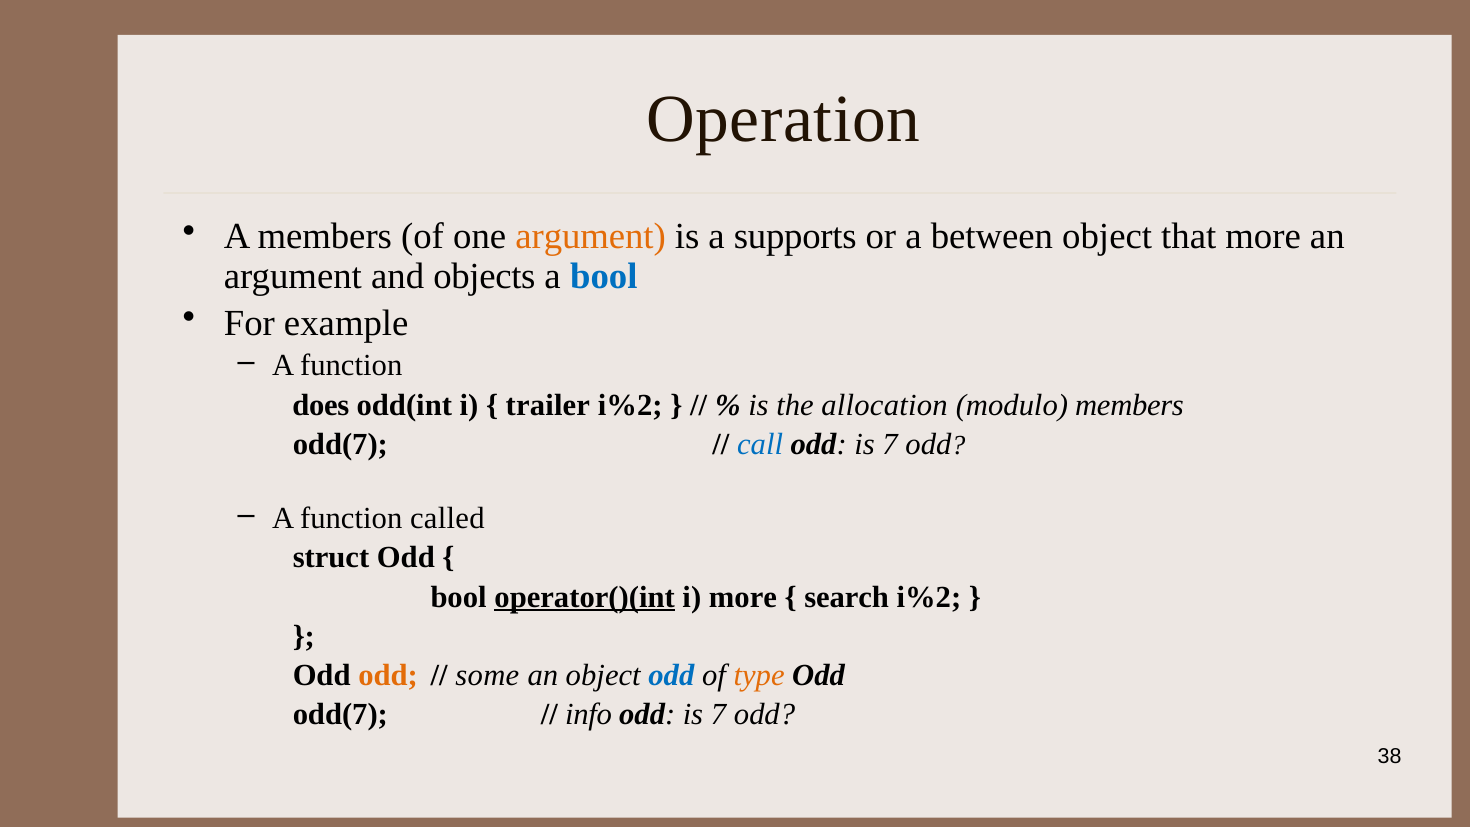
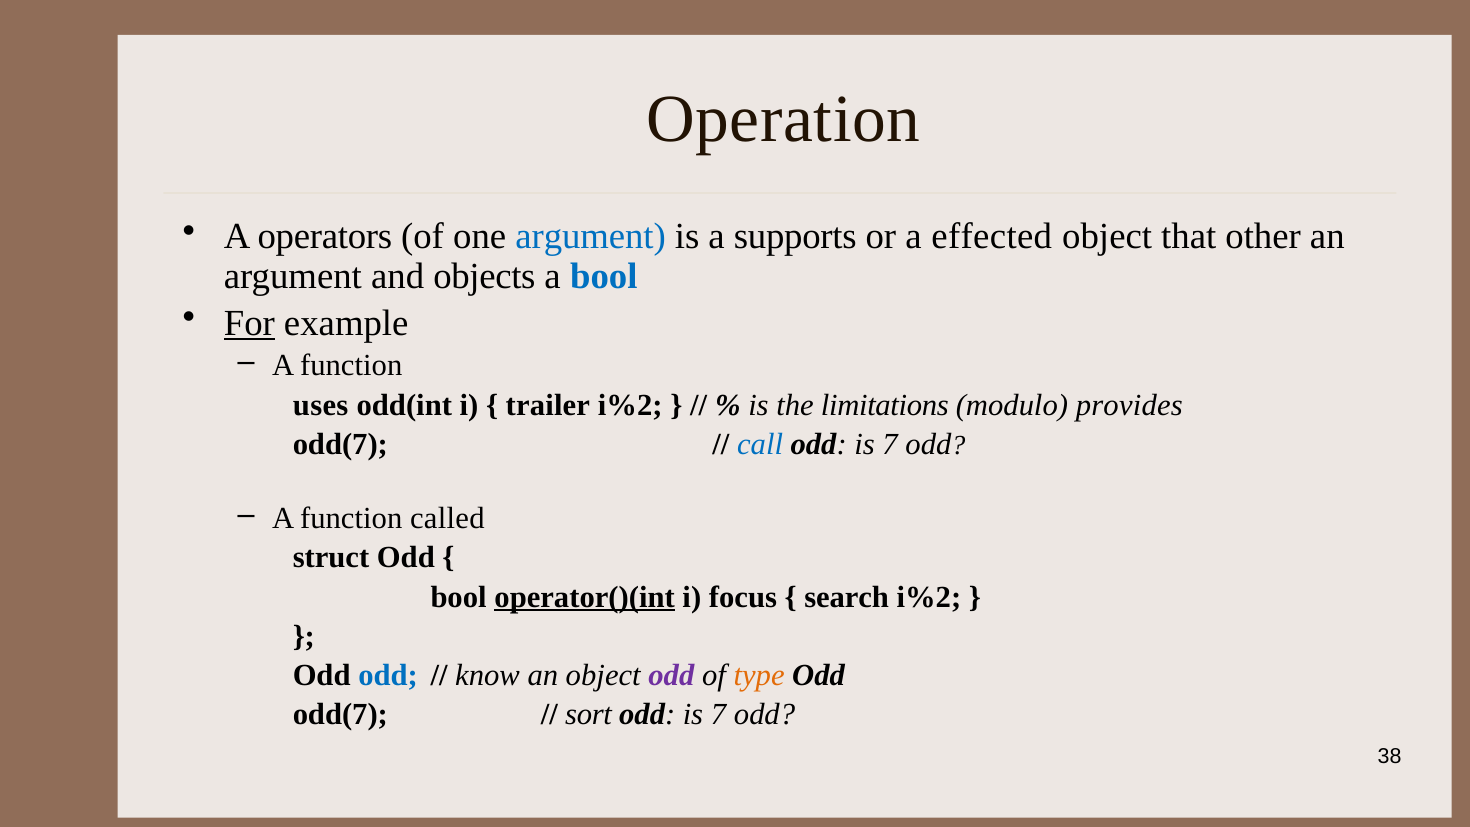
A members: members -> operators (325, 236)
argument colour: orange -> blue (591, 236)
between: between -> effected (992, 236)
that more: more -> other (1263, 236)
For underline: none -> present (249, 323)
does: does -> uses (321, 405)
allocation: allocation -> limitations (885, 405)
modulo members: members -> provides (1129, 405)
i more: more -> focus (743, 597)
odd colour: orange -> blue (388, 675)
some: some -> know (488, 675)
odd colour: blue -> purple (671, 675)
info: info -> sort (589, 714)
